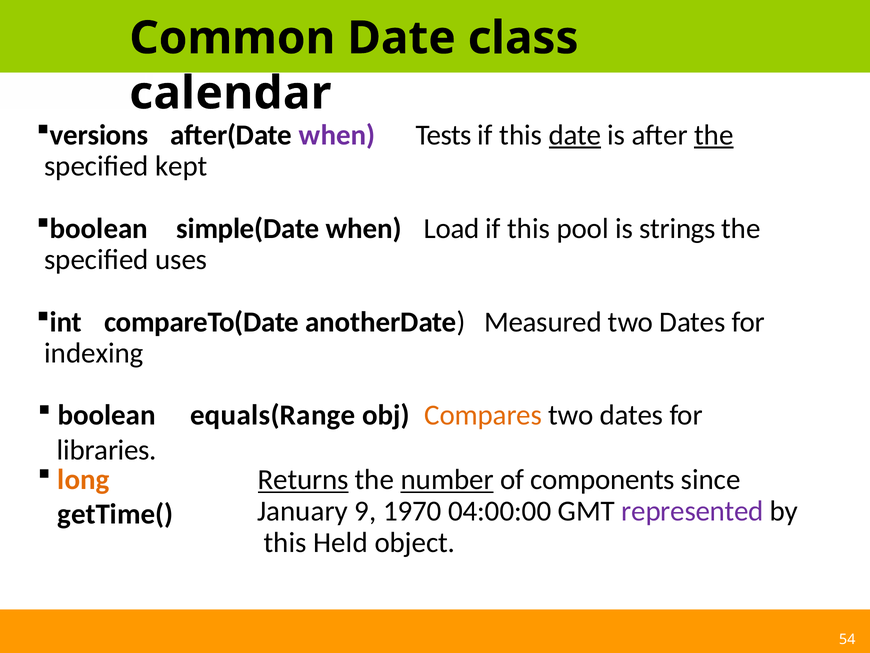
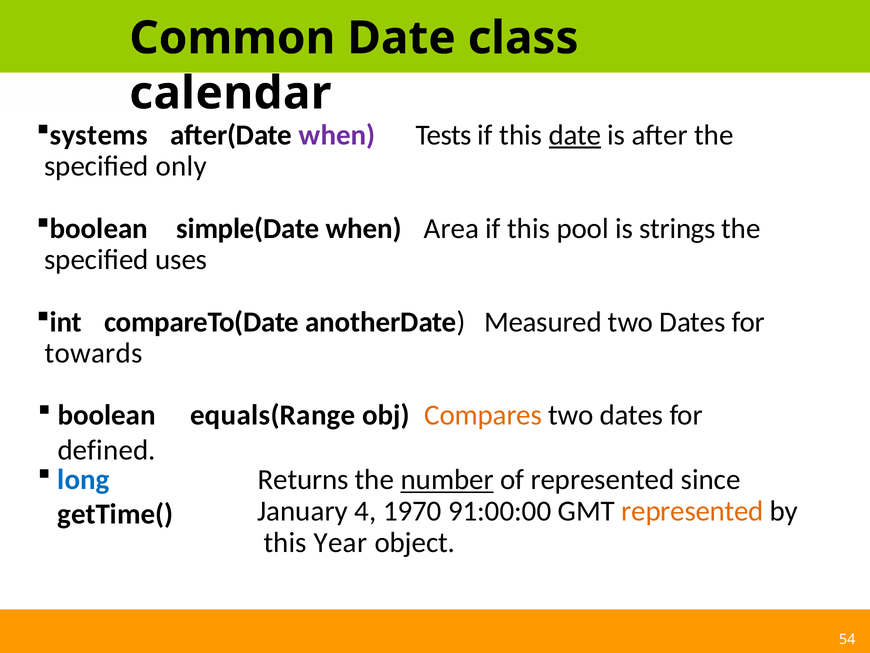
versions: versions -> systems (99, 135)
the underline: present -> none (714, 135)
kept: kept -> only (181, 166)
Load: Load -> Area (451, 228)
indexing: indexing -> towards (94, 353)
libraries: libraries -> defined (107, 450)
long colour: orange -> blue (83, 479)
Returns underline: present -> none (303, 479)
of components: components -> represented (602, 479)
9: 9 -> 4 (365, 511)
04:00:00: 04:00:00 -> 91:00:00 (500, 511)
represented colour: purple -> orange (693, 511)
Held: Held -> Year (340, 542)
